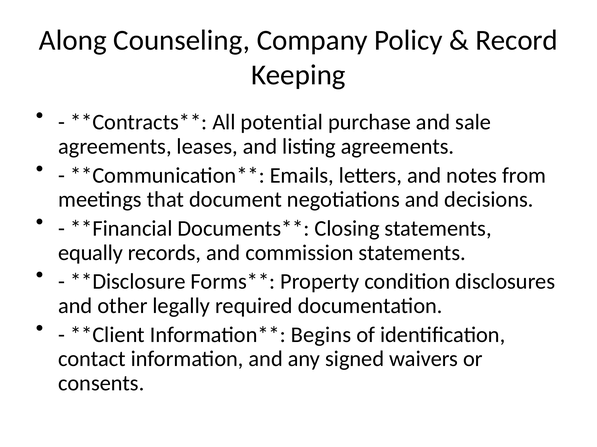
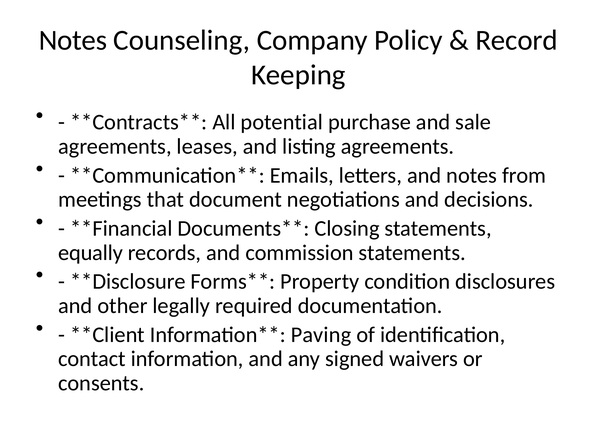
Along: Along -> Notes (73, 40)
Begins: Begins -> Paving (321, 335)
